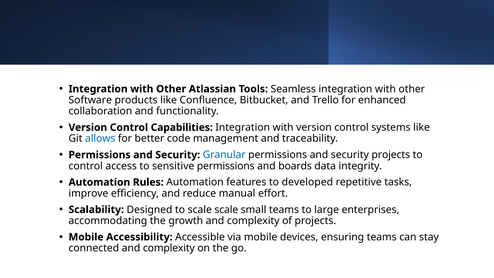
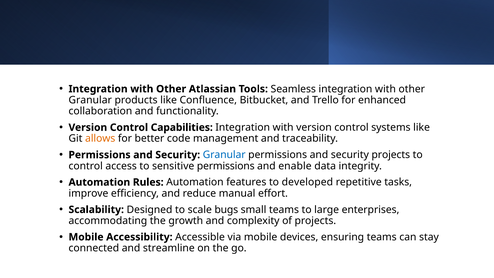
Software: Software -> Granular (90, 100)
allows colour: blue -> orange (100, 139)
boards: boards -> enable (295, 166)
scale scale: scale -> bugs (226, 210)
connected and complexity: complexity -> streamline (169, 248)
